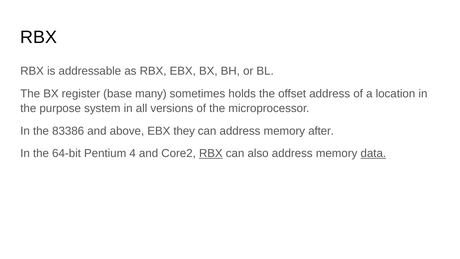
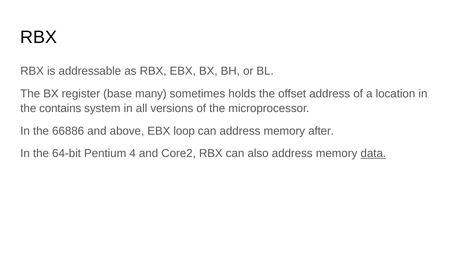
purpose: purpose -> contains (60, 108)
83386: 83386 -> 66886 (68, 131)
they: they -> loop (184, 131)
RBX underline: present -> none (211, 153)
